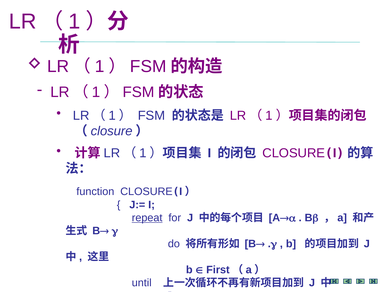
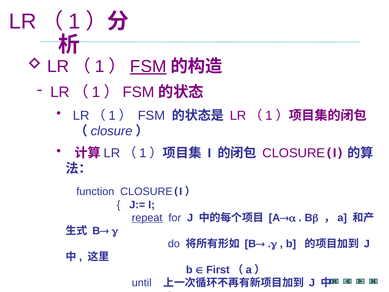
FSM underline: none -> present (148, 66)
